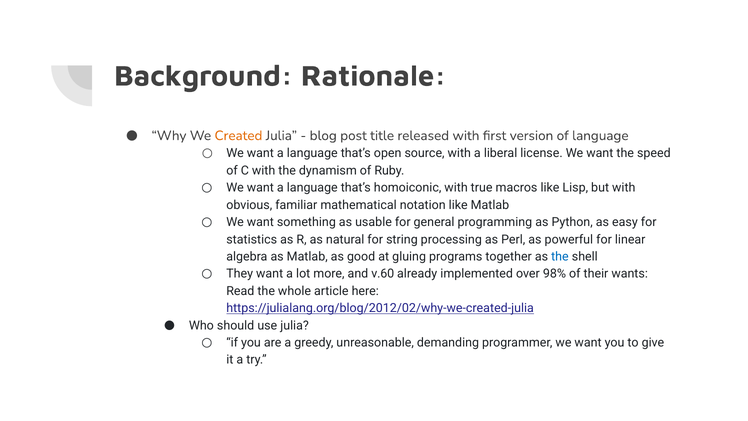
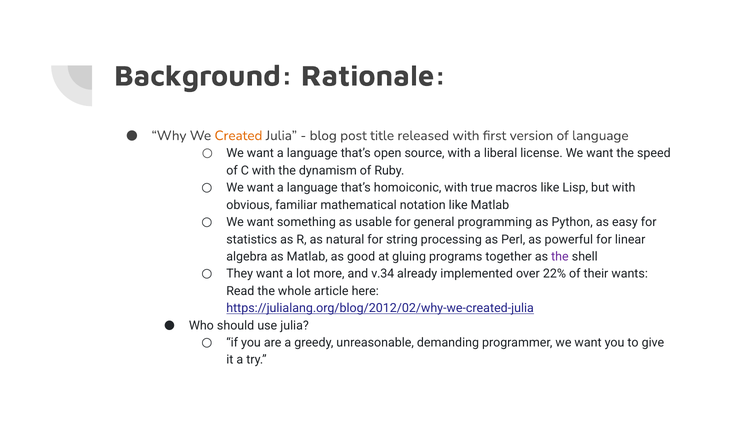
the colour: blue -> purple (560, 256)
v.60: v.60 -> v.34 (383, 274)
98%: 98% -> 22% (554, 274)
